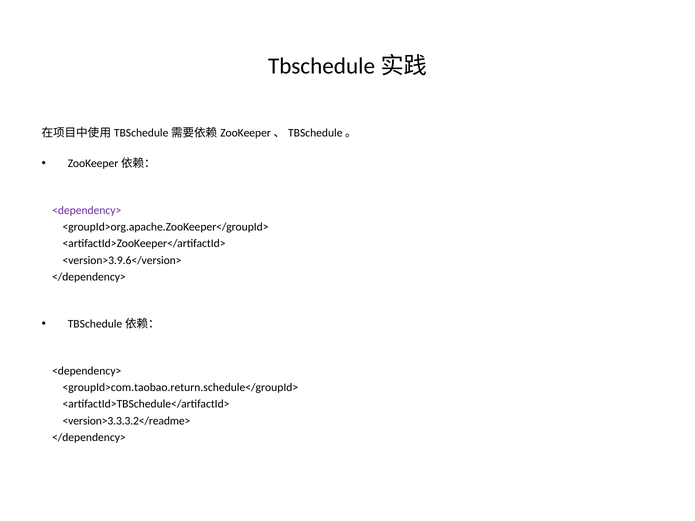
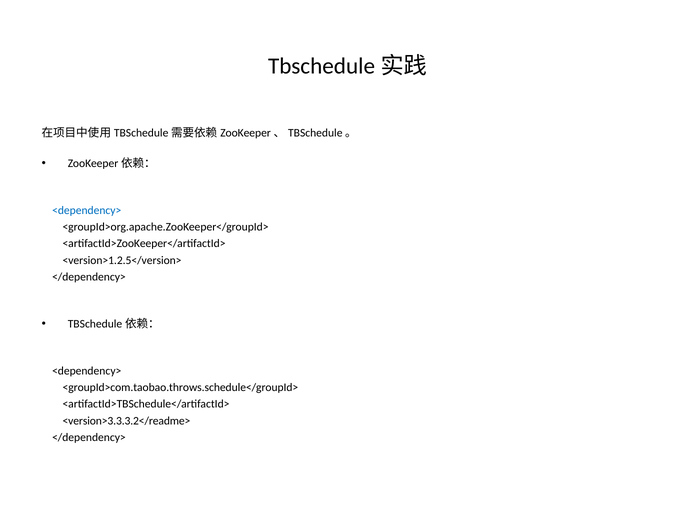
<dependency> colour: purple -> blue (87, 210)
<version>3.9.6</version>: <version>3.9.6</version> -> <version>1.2.5</version> (122, 260)
<groupId>com.taobao.return.schedule</groupId>: <groupId>com.taobao.return.schedule</groupId> -> <groupId>com.taobao.throws.schedule</groupId> (180, 388)
